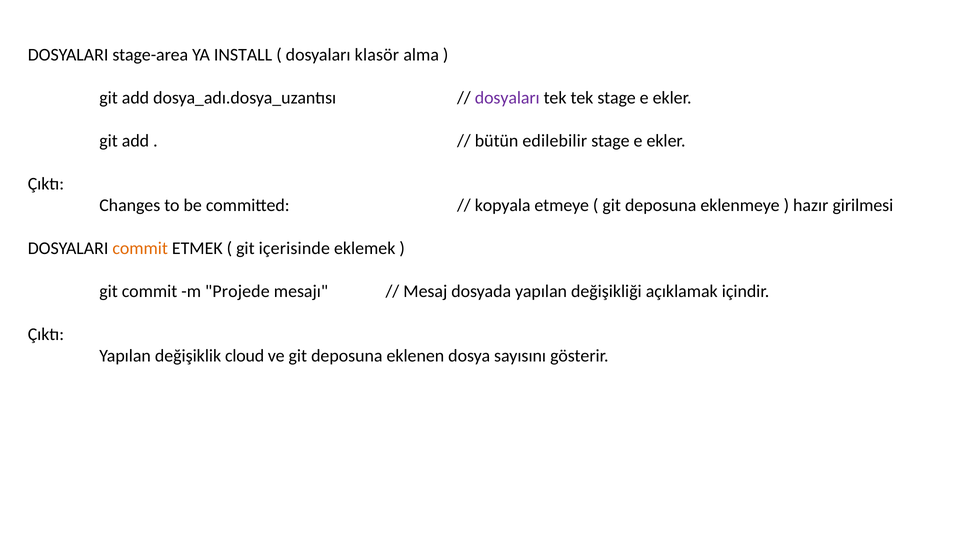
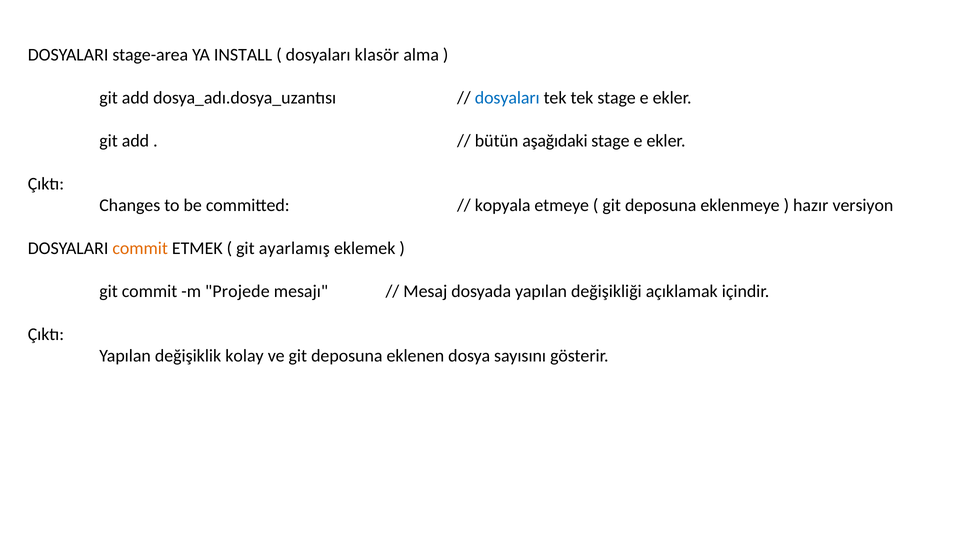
dosyaları colour: purple -> blue (507, 98)
edilebilir: edilebilir -> aşağıdaki (555, 141)
girilmesi: girilmesi -> versiyon (863, 205)
içerisinde: içerisinde -> ayarlamış (294, 248)
cloud: cloud -> kolay (245, 355)
